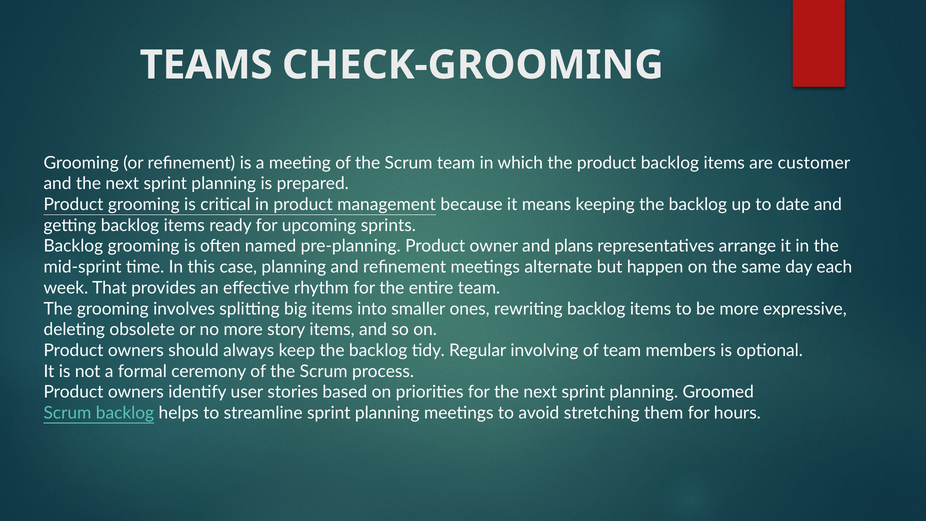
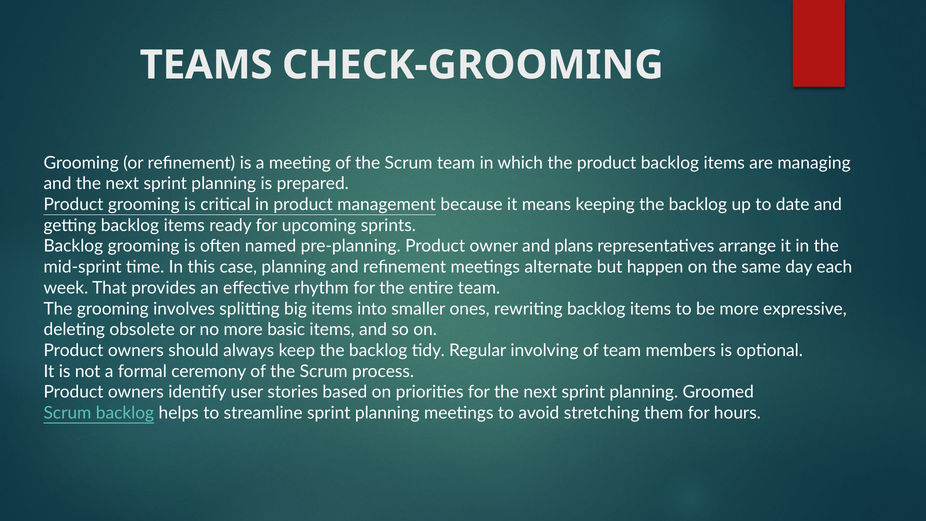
customer: customer -> managing (814, 163)
story: story -> basic (286, 330)
